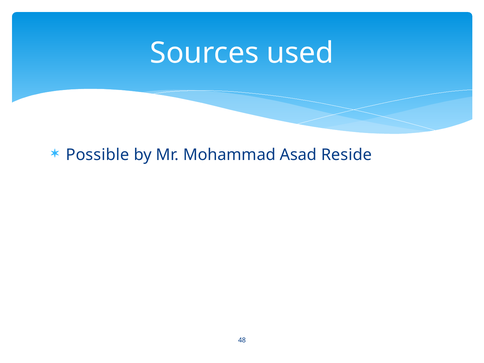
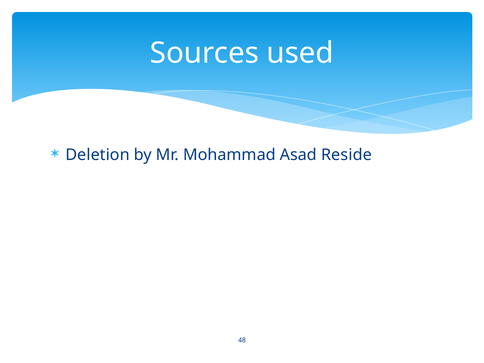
Possible: Possible -> Deletion (98, 155)
